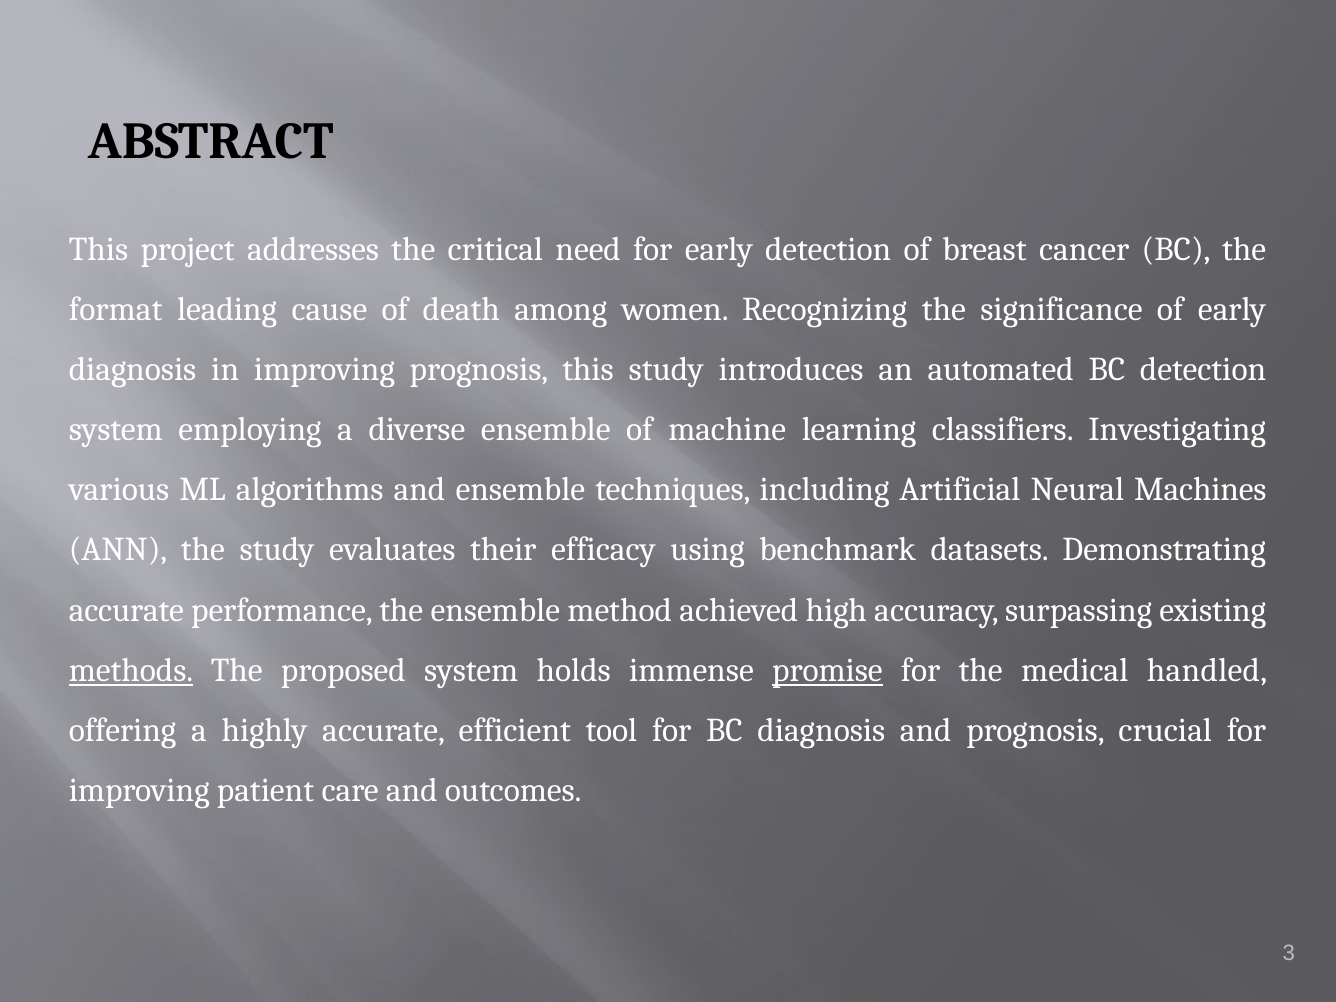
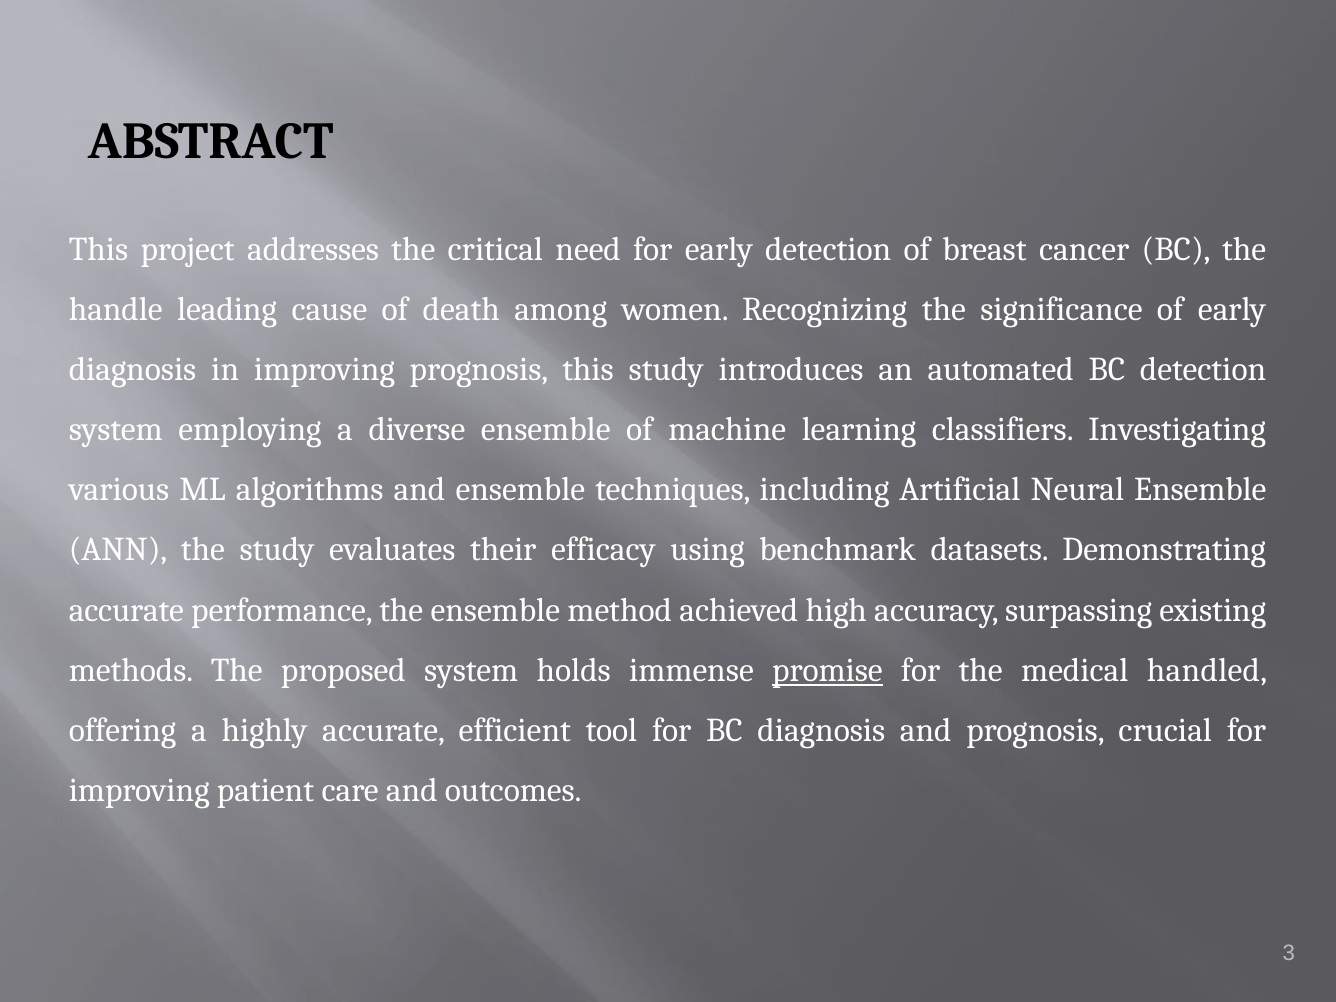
format: format -> handle (116, 310)
Neural Machines: Machines -> Ensemble (1200, 490)
methods underline: present -> none (131, 670)
